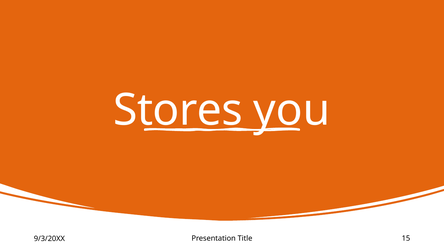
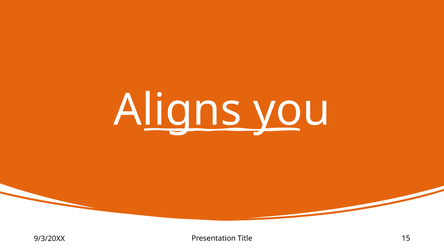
Stores: Stores -> Aligns (178, 110)
